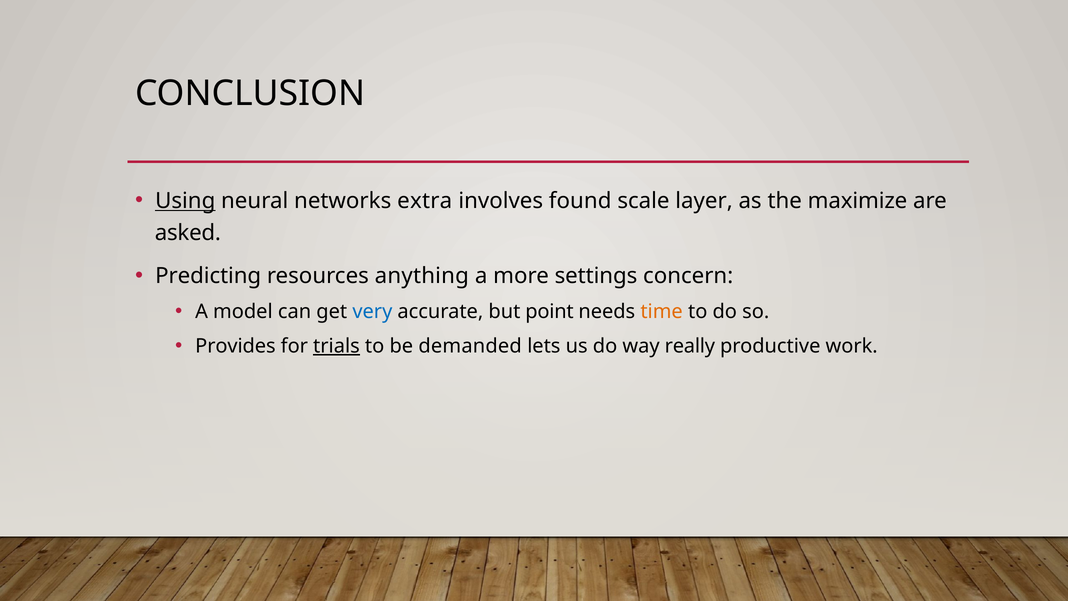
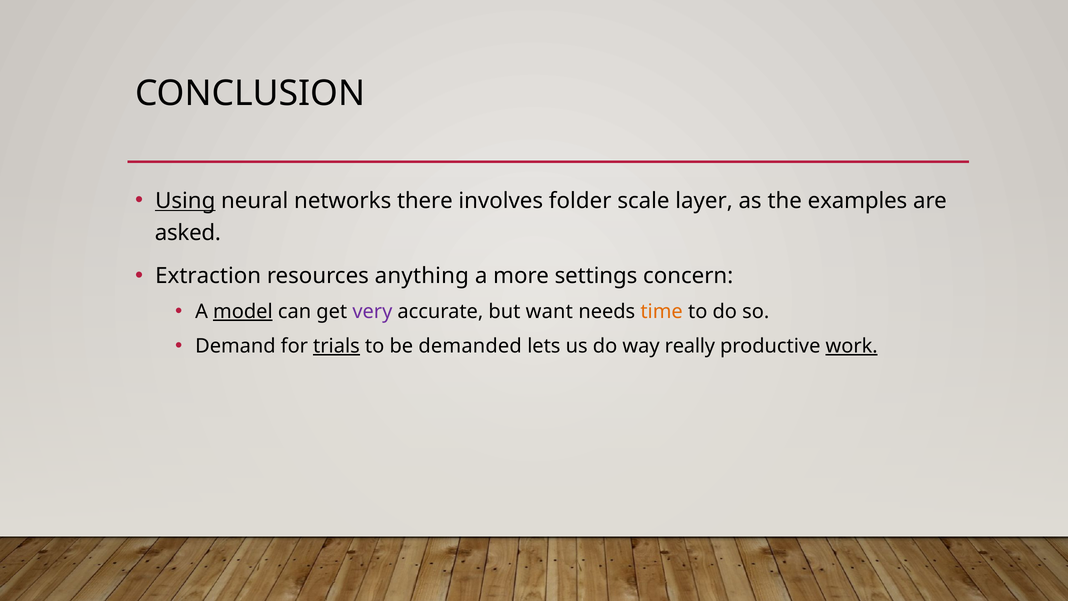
extra: extra -> there (425, 201)
found: found -> folder (580, 201)
maximize: maximize -> examples (857, 201)
Predicting: Predicting -> Extraction (208, 276)
model underline: none -> present (243, 312)
very colour: blue -> purple (372, 312)
point: point -> want (549, 312)
Provides: Provides -> Demand (235, 346)
work underline: none -> present (852, 346)
